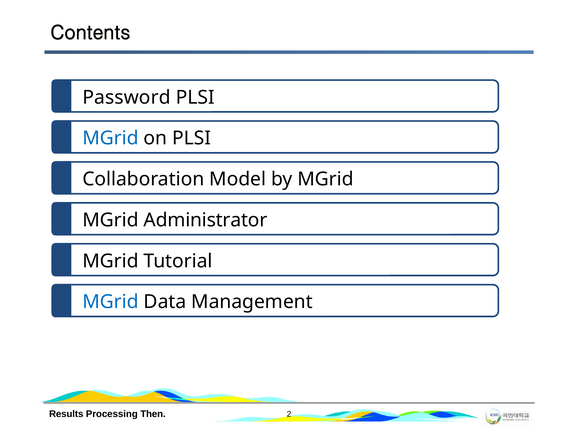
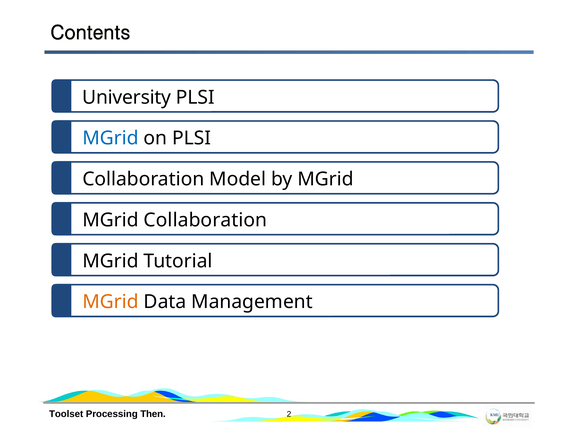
Password: Password -> University (127, 97)
MGrid Administrator: Administrator -> Collaboration (205, 220)
MGrid colour: blue -> orange (111, 302)
Results: Results -> Toolset (66, 415)
